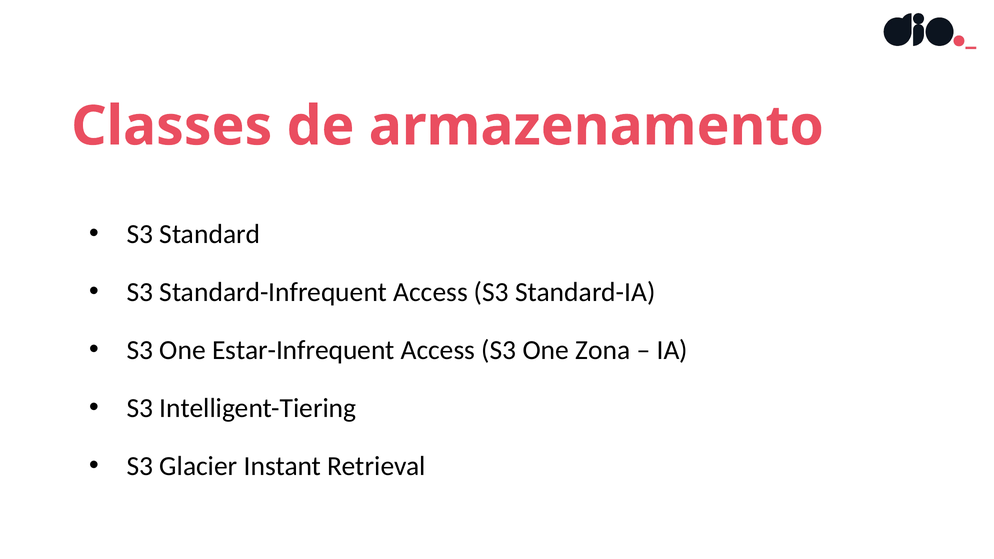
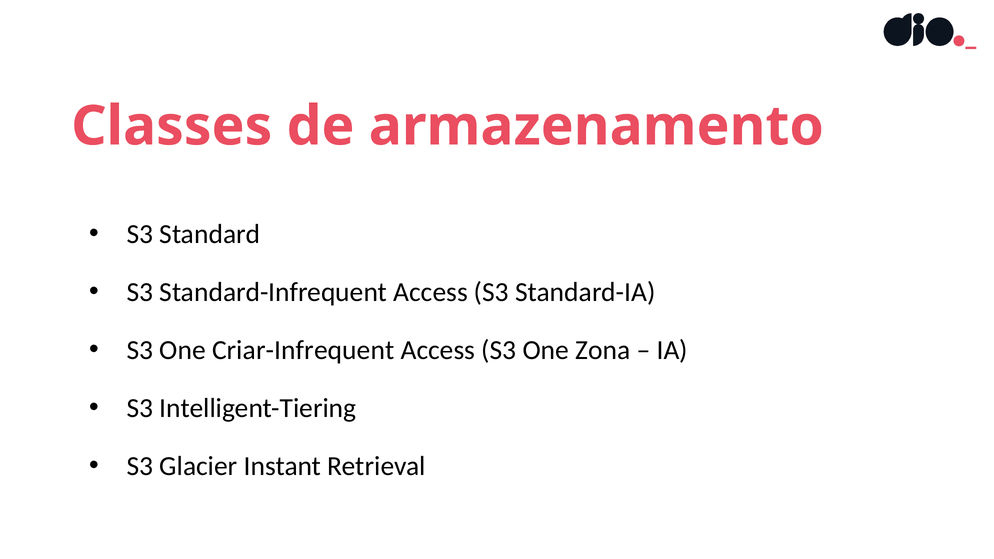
Estar-Infrequent: Estar-Infrequent -> Criar-Infrequent (303, 350)
